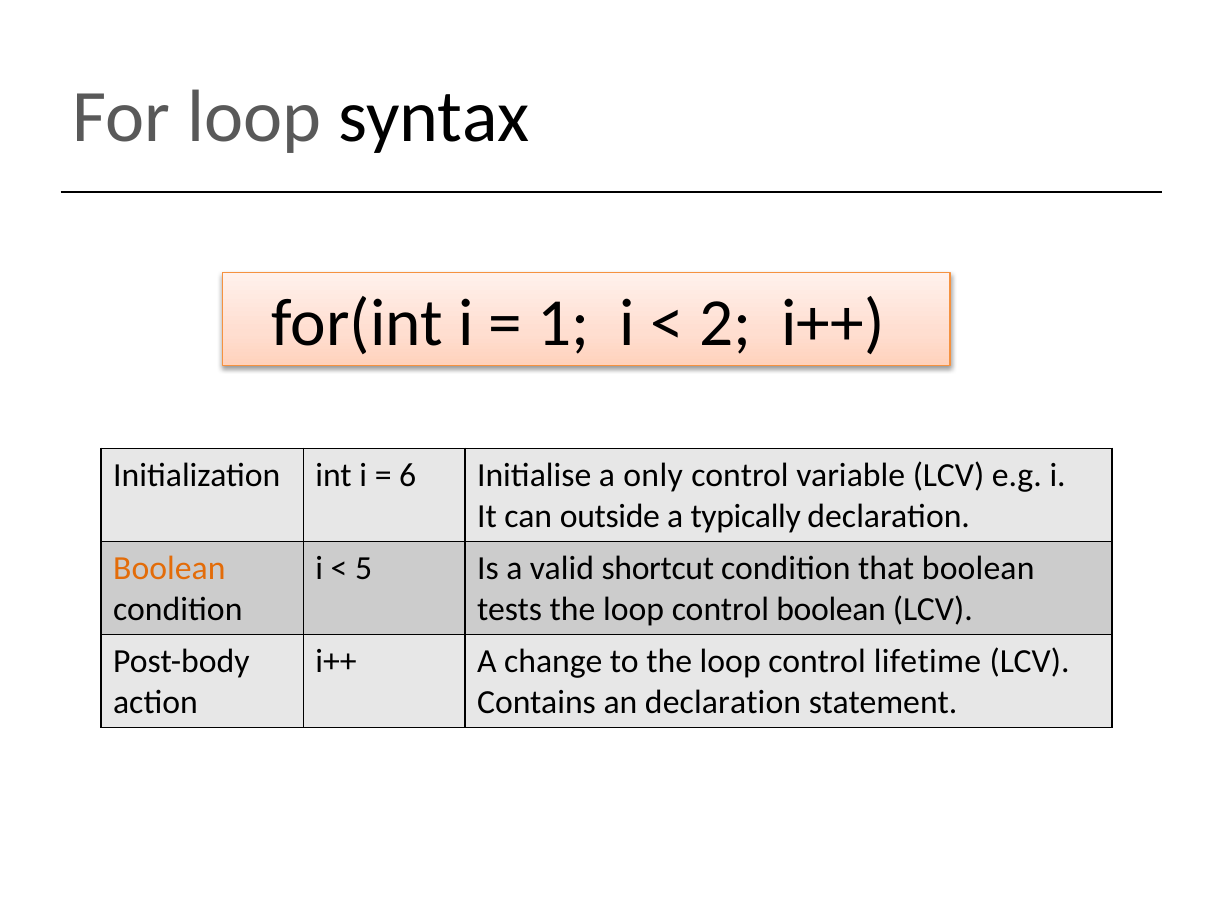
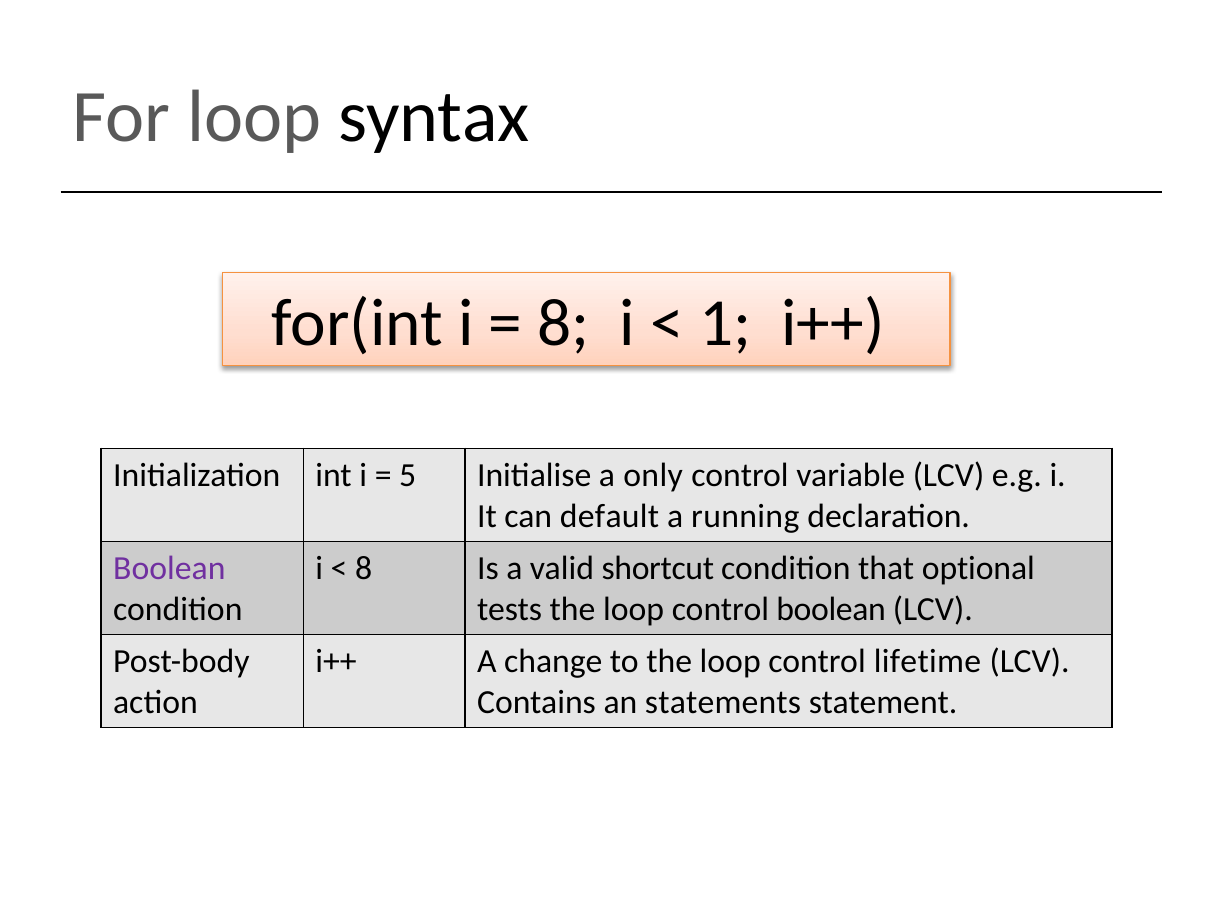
1: 1 -> 8 (563, 324)
2: 2 -> 1 (725, 324)
6: 6 -> 5 (408, 476)
outside: outside -> default (610, 517)
typically: typically -> running (745, 517)
Boolean colour: orange -> purple (169, 569)
5: 5 -> 8 (364, 569)
that boolean: boolean -> optional (978, 569)
an declaration: declaration -> statements (723, 703)
